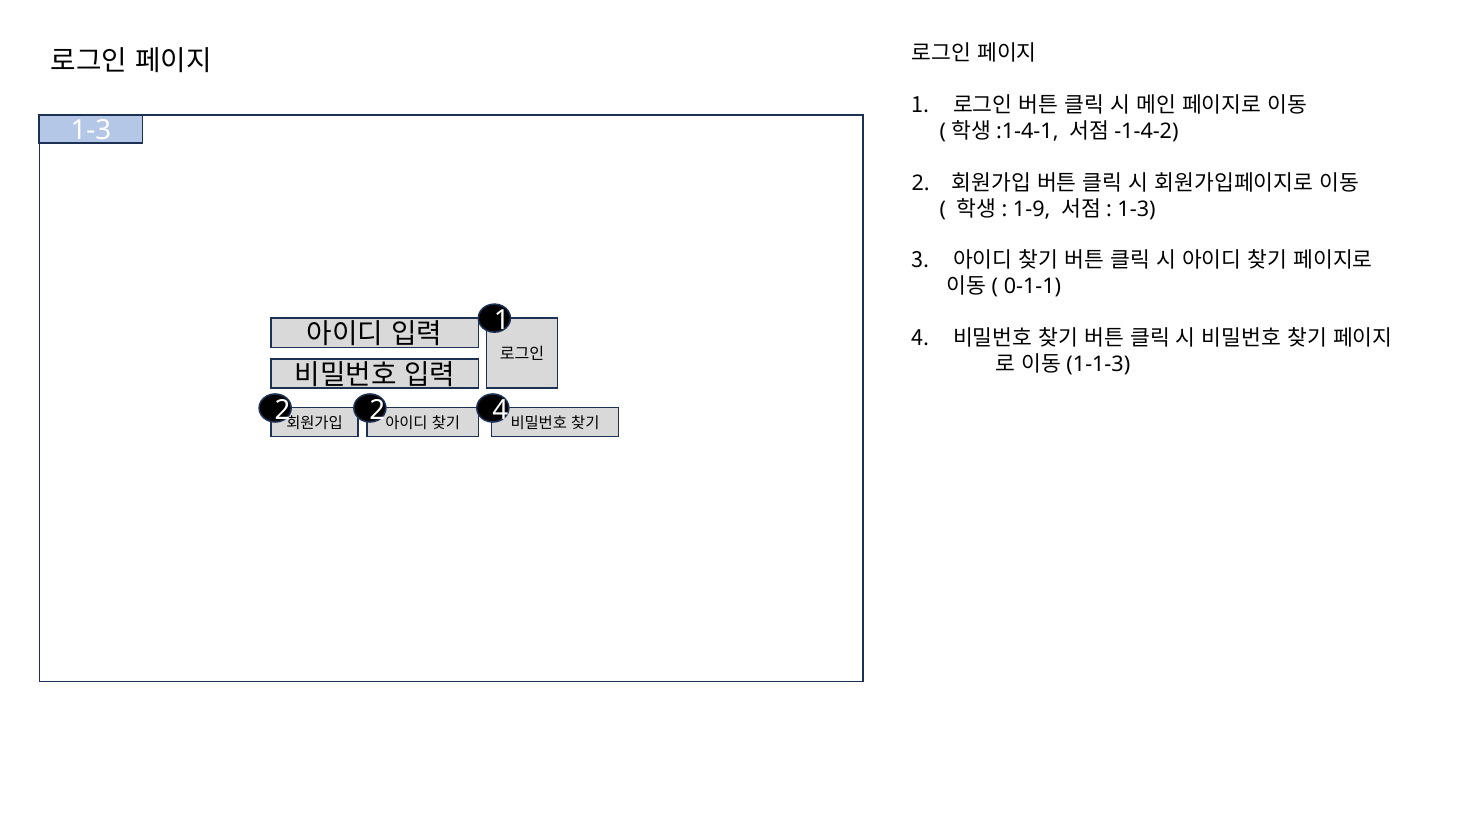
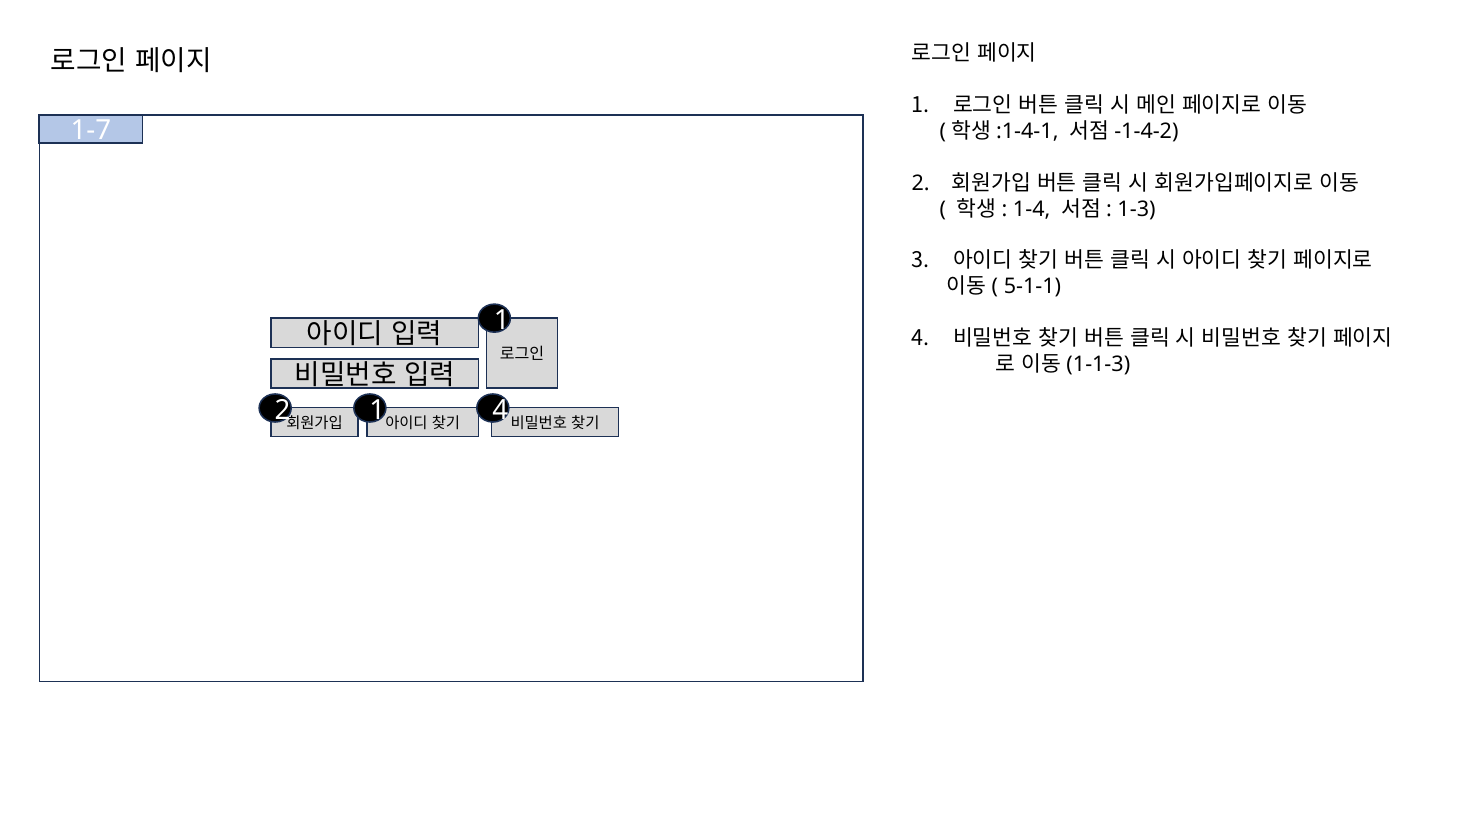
1-3: 1-3 -> 1-7 (91, 131)
1-9: 1-9 -> 1-4 (1032, 209)
0-1-1: 0-1-1 -> 5-1-1 (1032, 287)
2 2: 2 -> 1 (377, 410)
